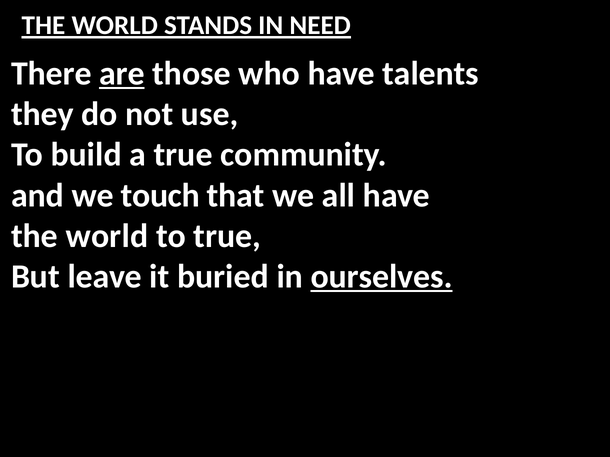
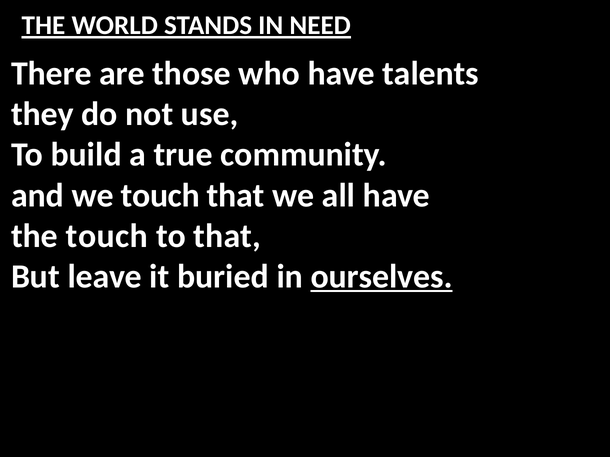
are underline: present -> none (122, 74)
world: world -> touch (107, 236)
to true: true -> that (227, 236)
